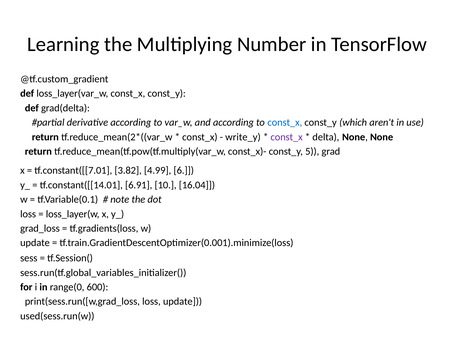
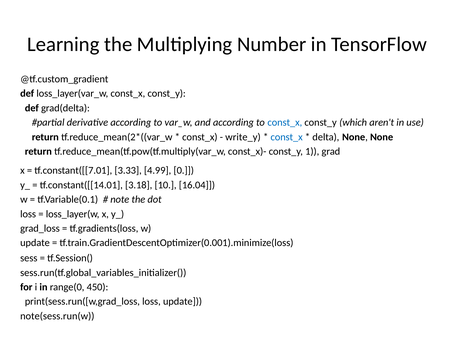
const_x colour: purple -> blue (287, 137)
5: 5 -> 1 (312, 152)
3.82: 3.82 -> 3.33 (128, 171)
6: 6 -> 0 (184, 171)
6.91: 6.91 -> 3.18 (139, 185)
600: 600 -> 450 (97, 288)
used(sess.run(w: used(sess.run(w -> note(sess.run(w (57, 316)
